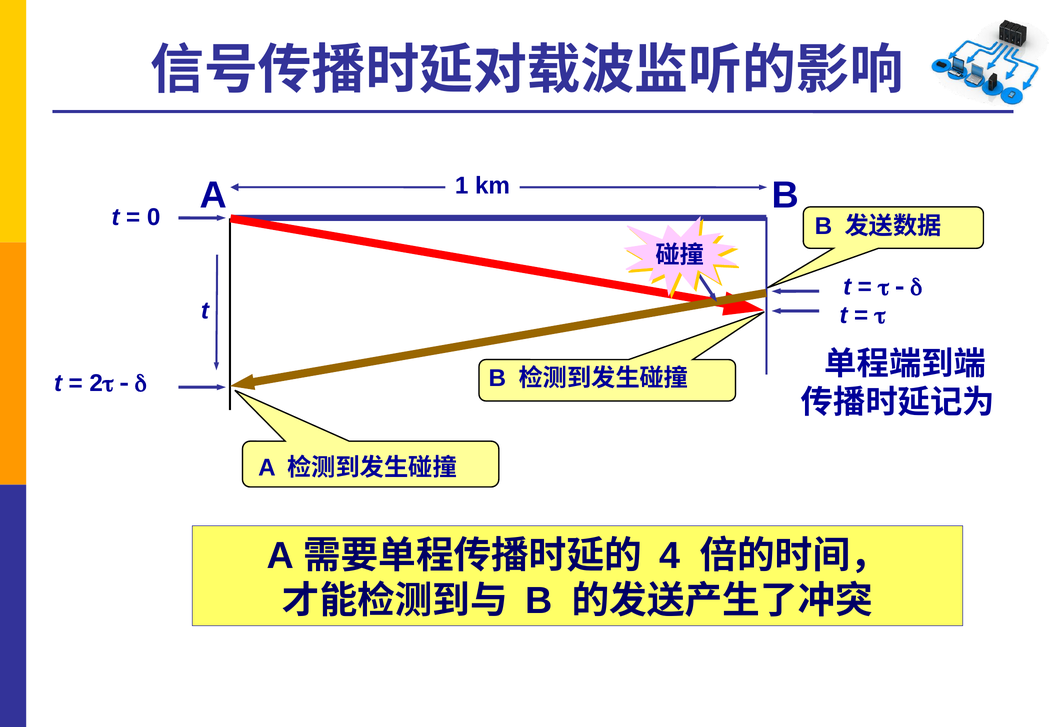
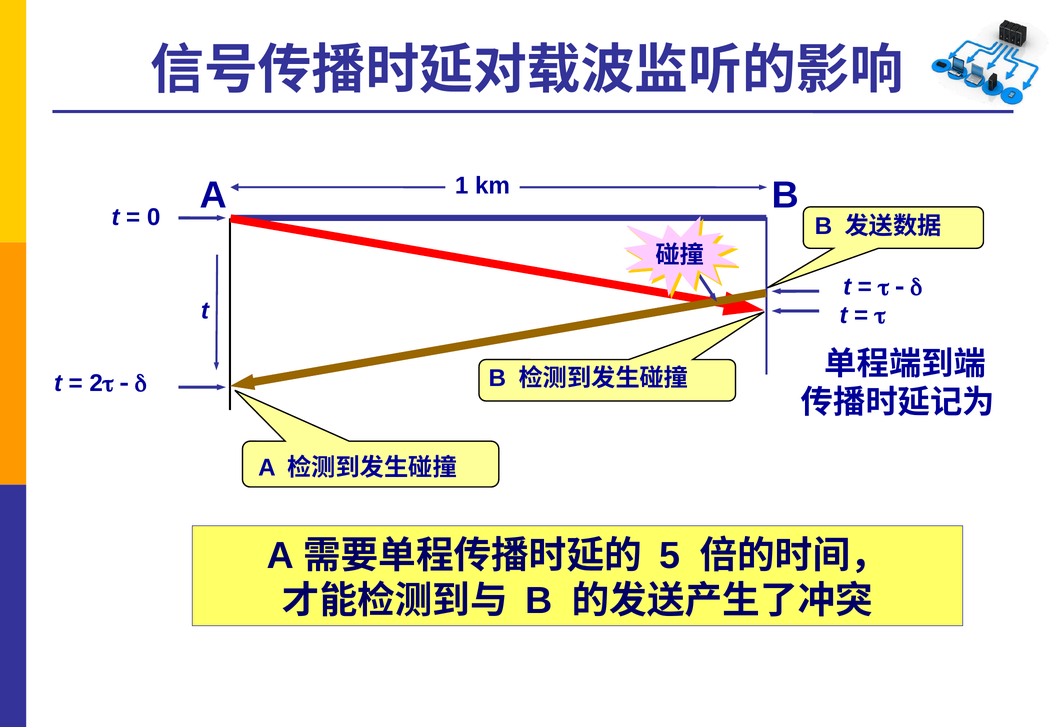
4: 4 -> 5 (670, 556)
